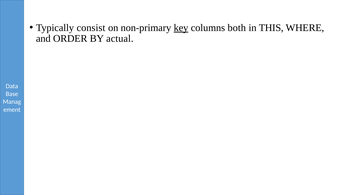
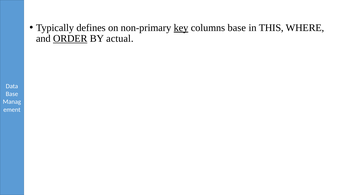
consist: consist -> defines (91, 28)
columns both: both -> base (237, 28)
ORDER underline: none -> present (70, 39)
